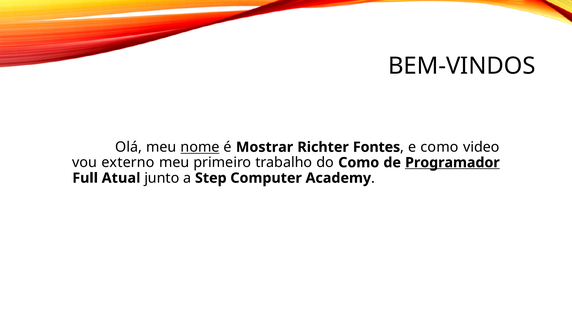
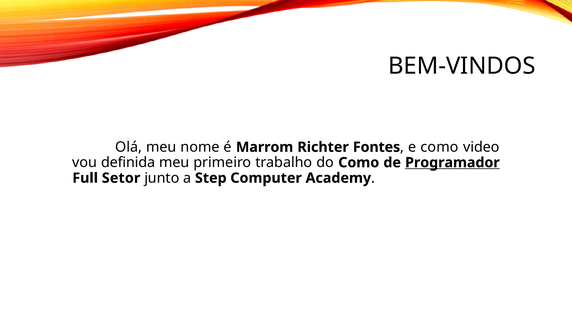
nome underline: present -> none (200, 147)
Mostrar: Mostrar -> Marrom (265, 147)
externo: externo -> definida (128, 162)
Atual: Atual -> Setor (121, 178)
